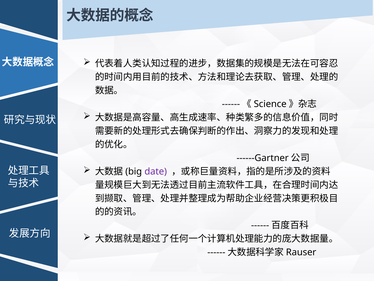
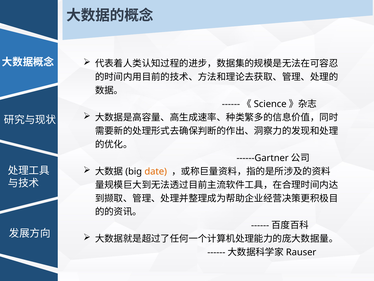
date colour: purple -> orange (156, 171)
